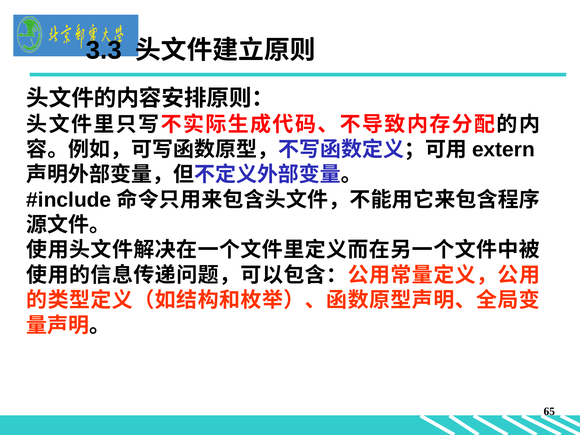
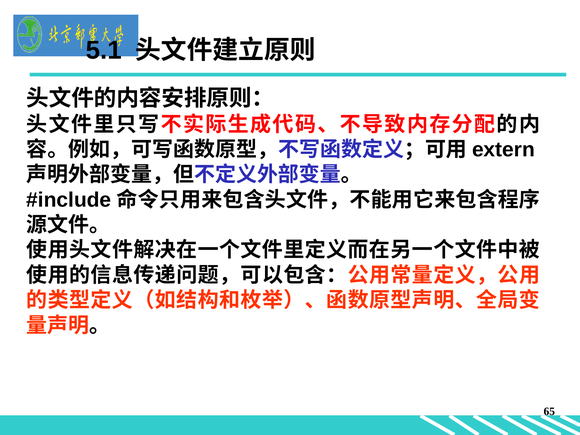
3.3: 3.3 -> 5.1 (104, 50)
